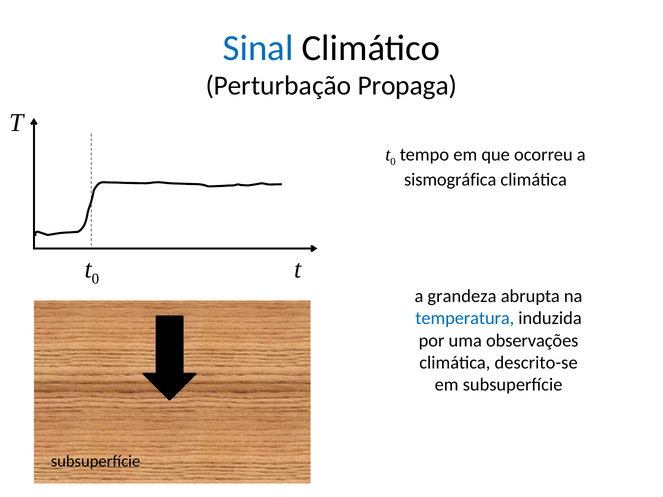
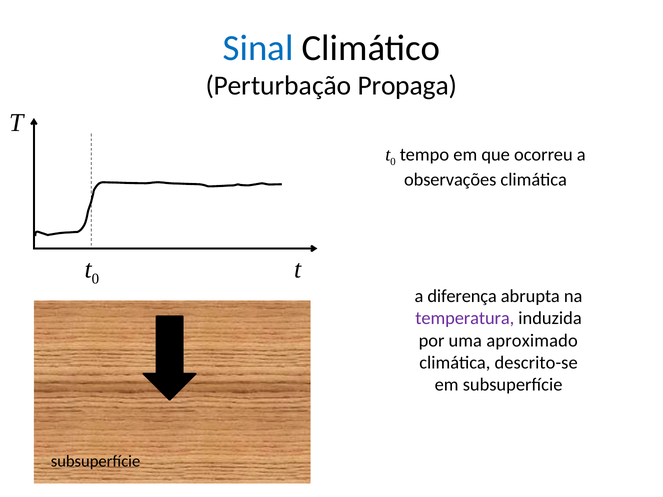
sismográfica: sismográfica -> observações (450, 180)
grandeza: grandeza -> diferença (462, 296)
temperatura colour: blue -> purple (465, 319)
observações: observações -> aproximado (532, 341)
